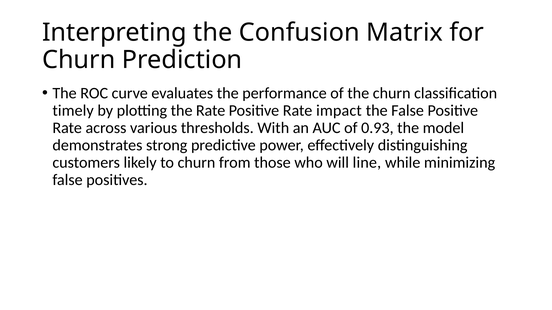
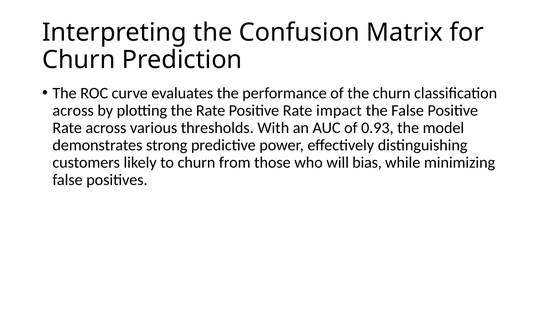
timely: timely -> across (73, 111)
line: line -> bias (367, 163)
